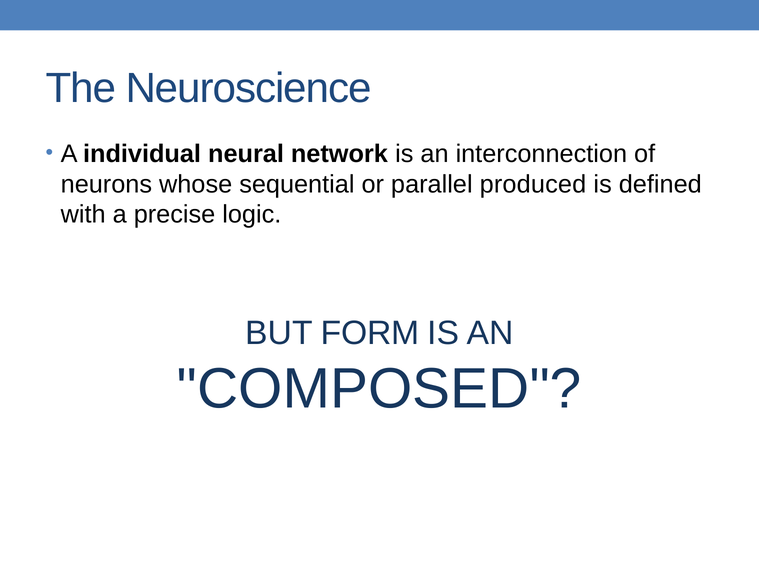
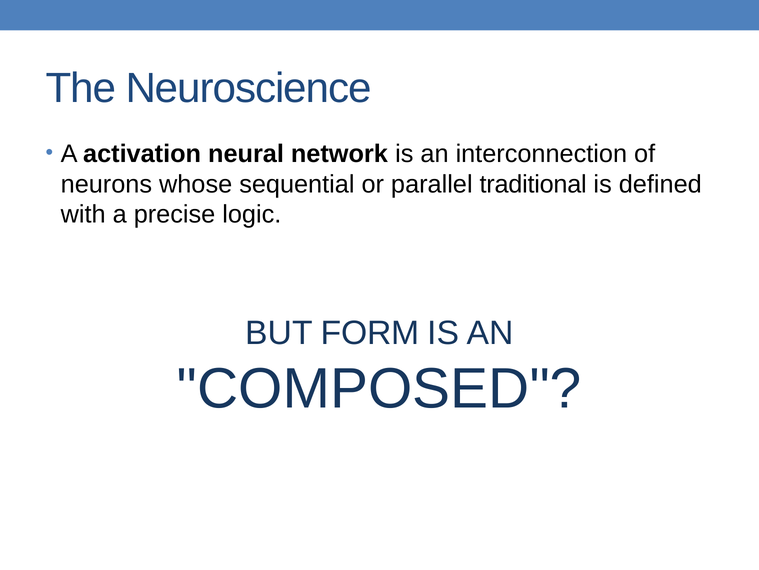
individual: individual -> activation (142, 154)
produced: produced -> traditional (533, 184)
